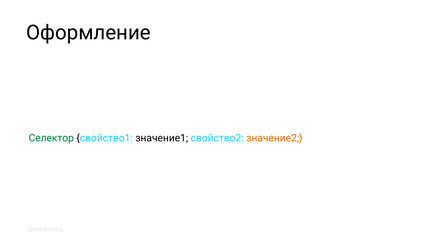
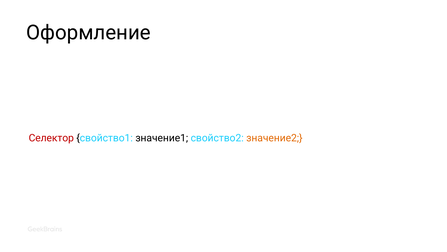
Селектор colour: green -> red (51, 138)
